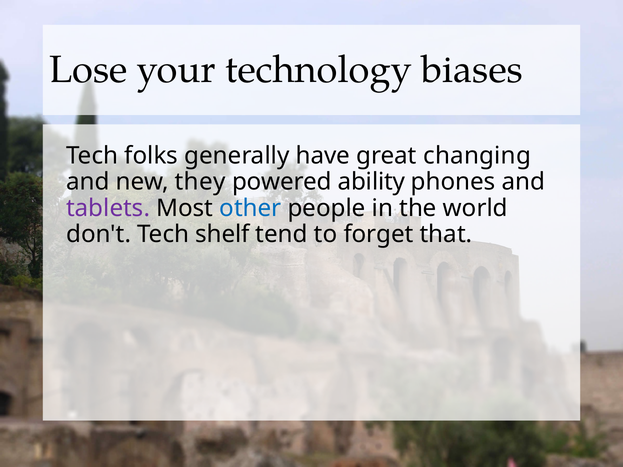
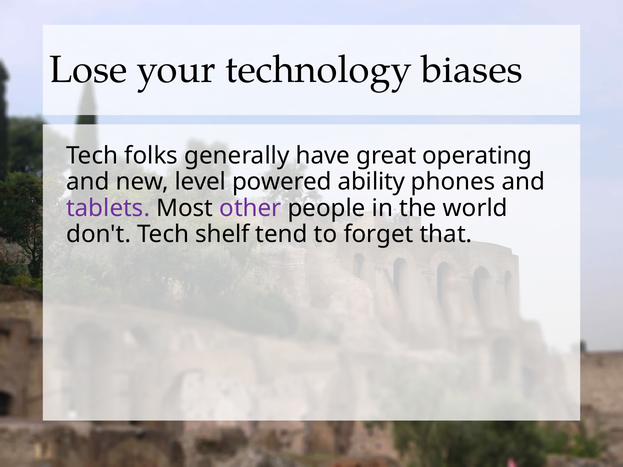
changing: changing -> operating (477, 156)
they: they -> level (200, 182)
other colour: blue -> purple (250, 208)
